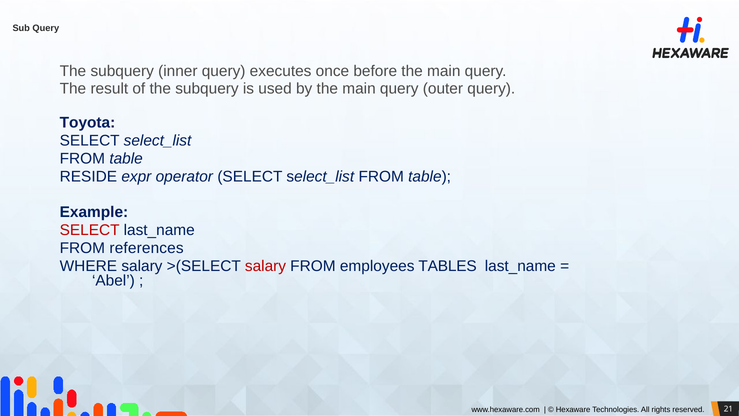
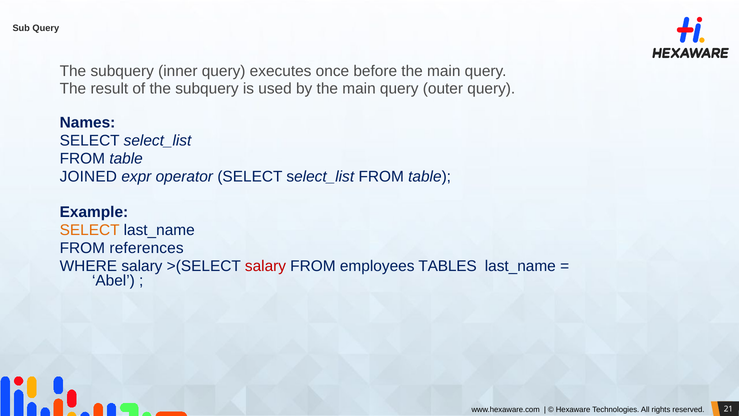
Toyota: Toyota -> Names (88, 123)
RESIDE: RESIDE -> JOINED (88, 176)
SELECT colour: red -> orange (90, 230)
